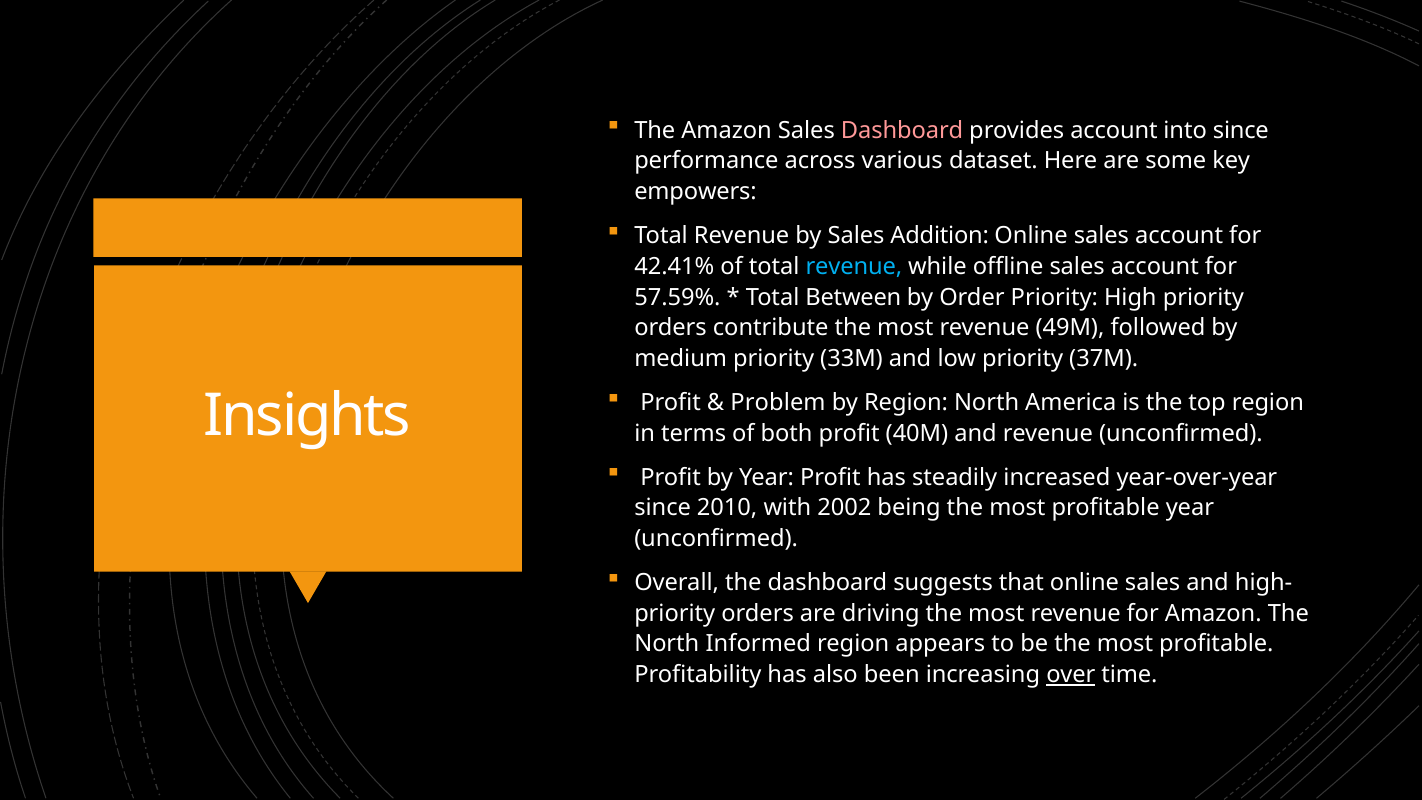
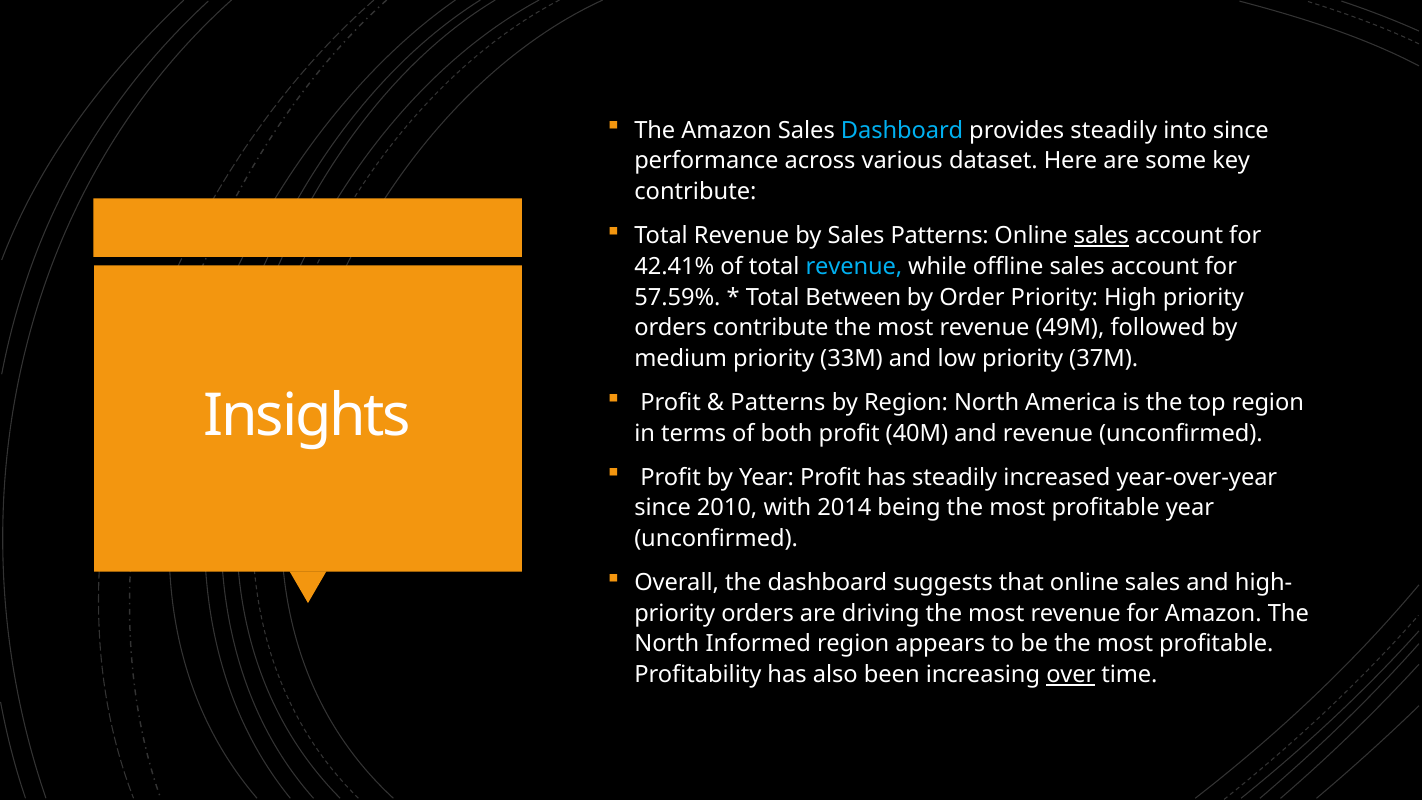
Dashboard colour: pink -> light blue (902, 130)
provides account: account -> steadily (1114, 130)
empowers: empowers -> contribute (695, 192)
Sales Addition: Addition -> Patterns (940, 236)
sales underline: none -> present (1101, 236)
Problem: Problem -> Patterns (778, 403)
2002: 2002 -> 2014 (844, 508)
